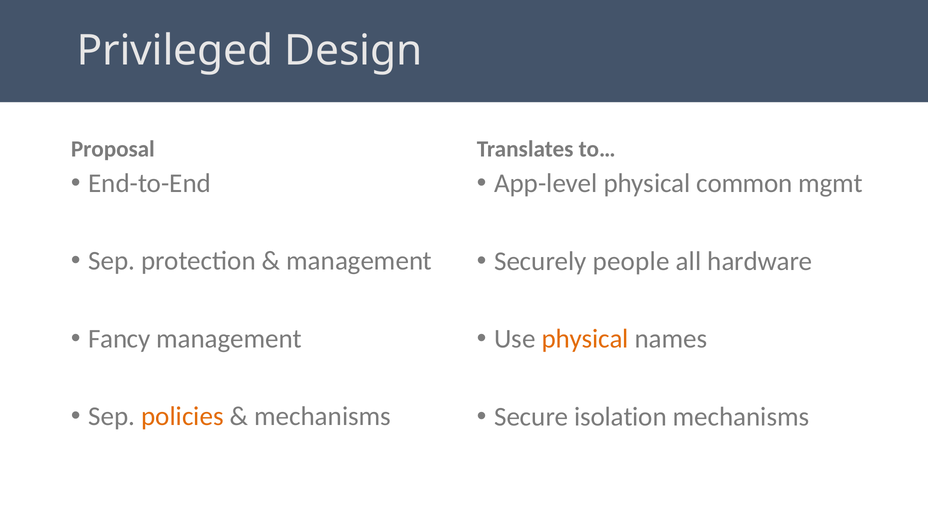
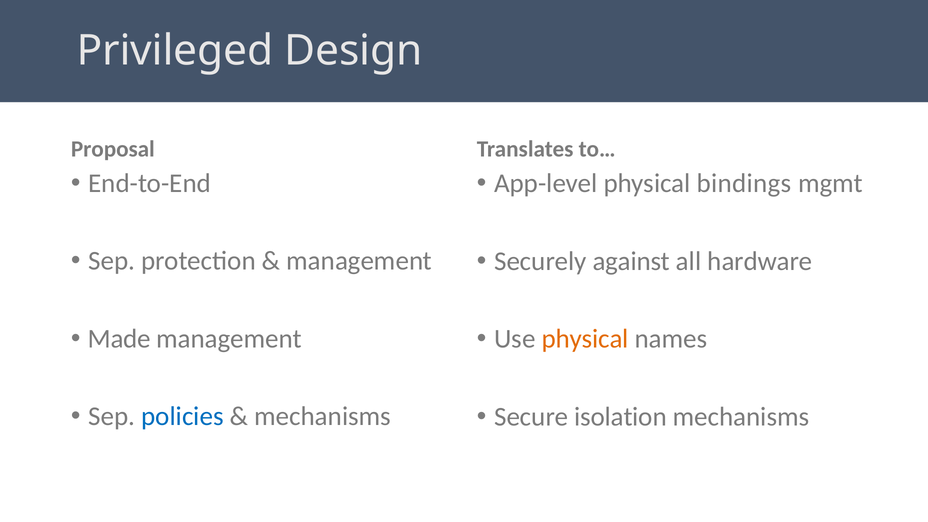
common: common -> bindings (744, 183)
people: people -> against (631, 261)
Fancy: Fancy -> Made (119, 339)
policies colour: orange -> blue (182, 416)
